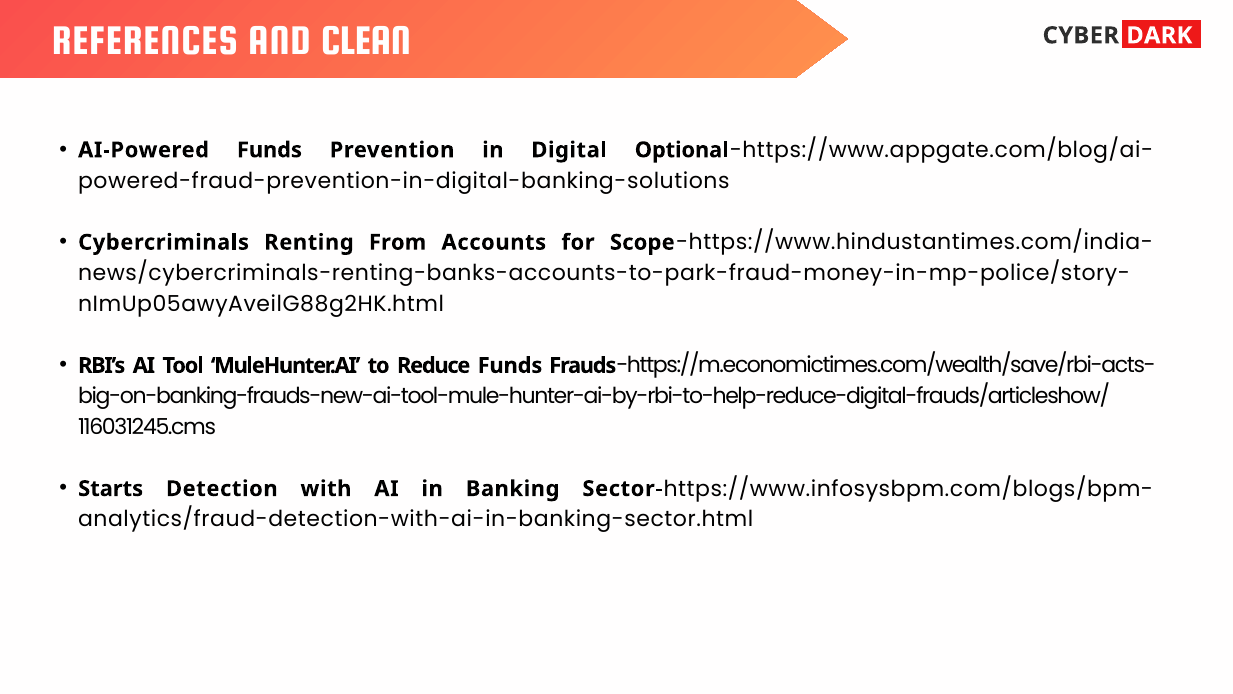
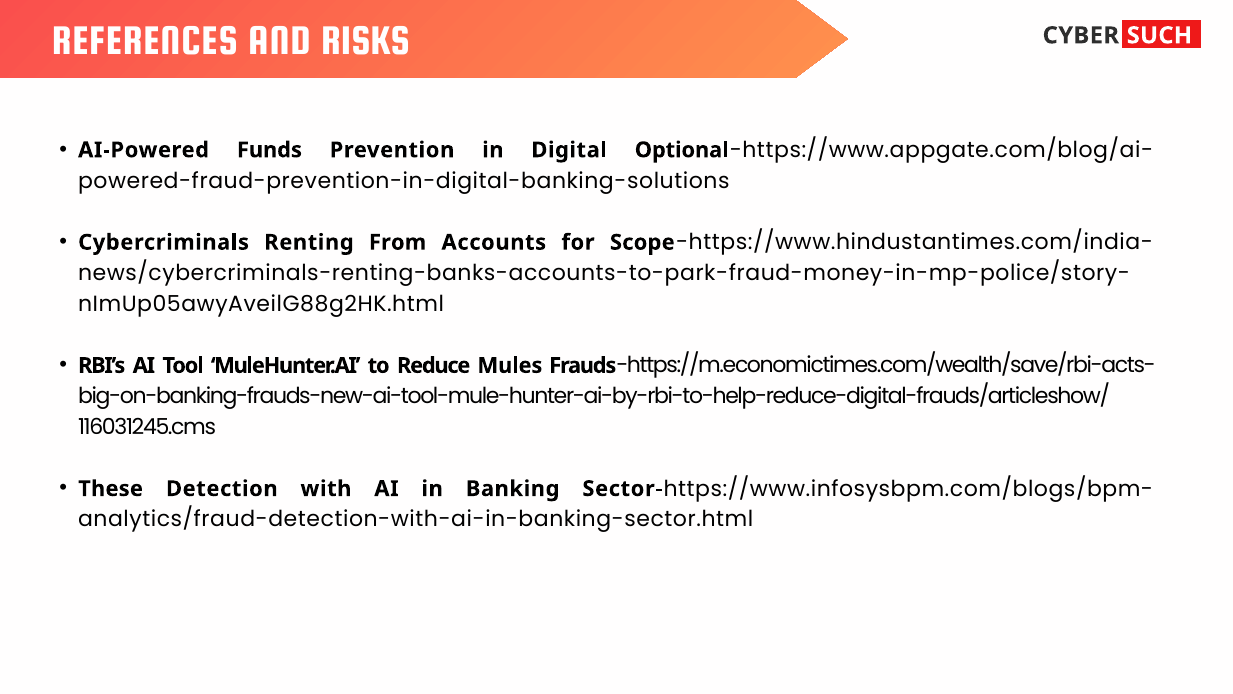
CLEAN: CLEAN -> RISKS (366, 40)
DARK: DARK -> SUCH (1159, 35)
Reduce Funds: Funds -> Mules (510, 365)
Starts: Starts -> These (111, 488)
